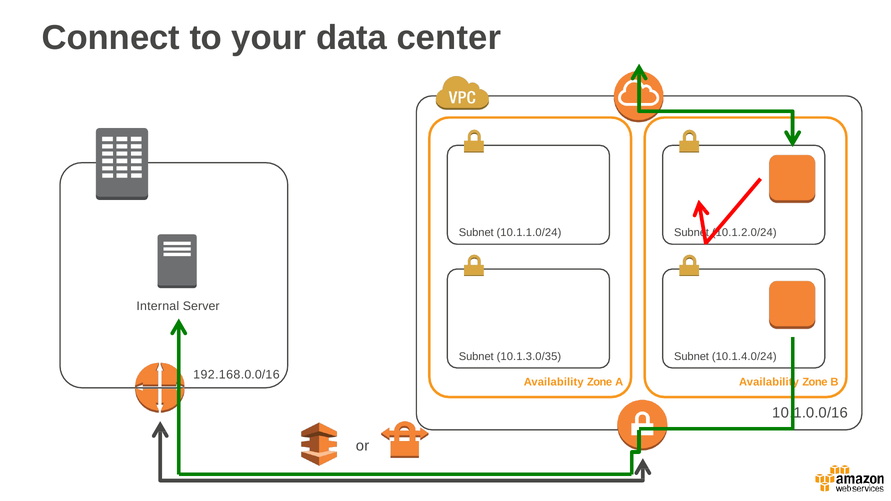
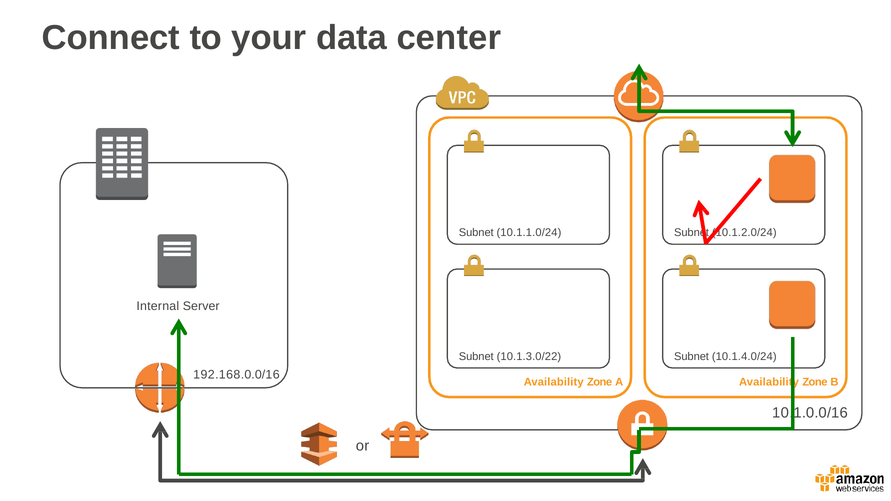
10.1.3.0/35: 10.1.3.0/35 -> 10.1.3.0/22 (529, 357)
